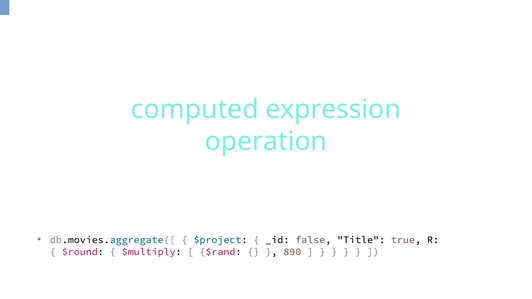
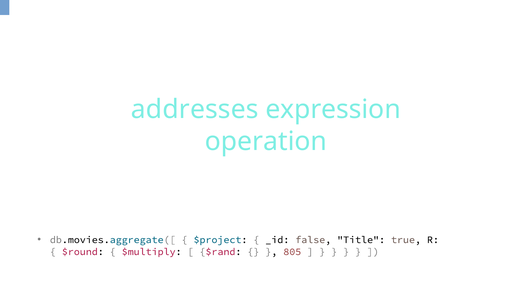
computed: computed -> addresses (195, 110)
890: 890 -> 805 (292, 252)
